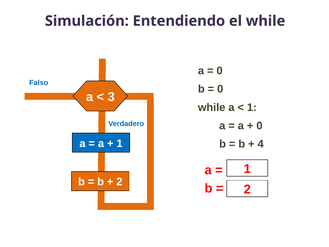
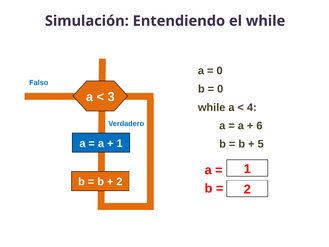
1: 1 -> 4 (252, 107)
0: 0 -> 6 (259, 126)
4: 4 -> 5 (261, 144)
